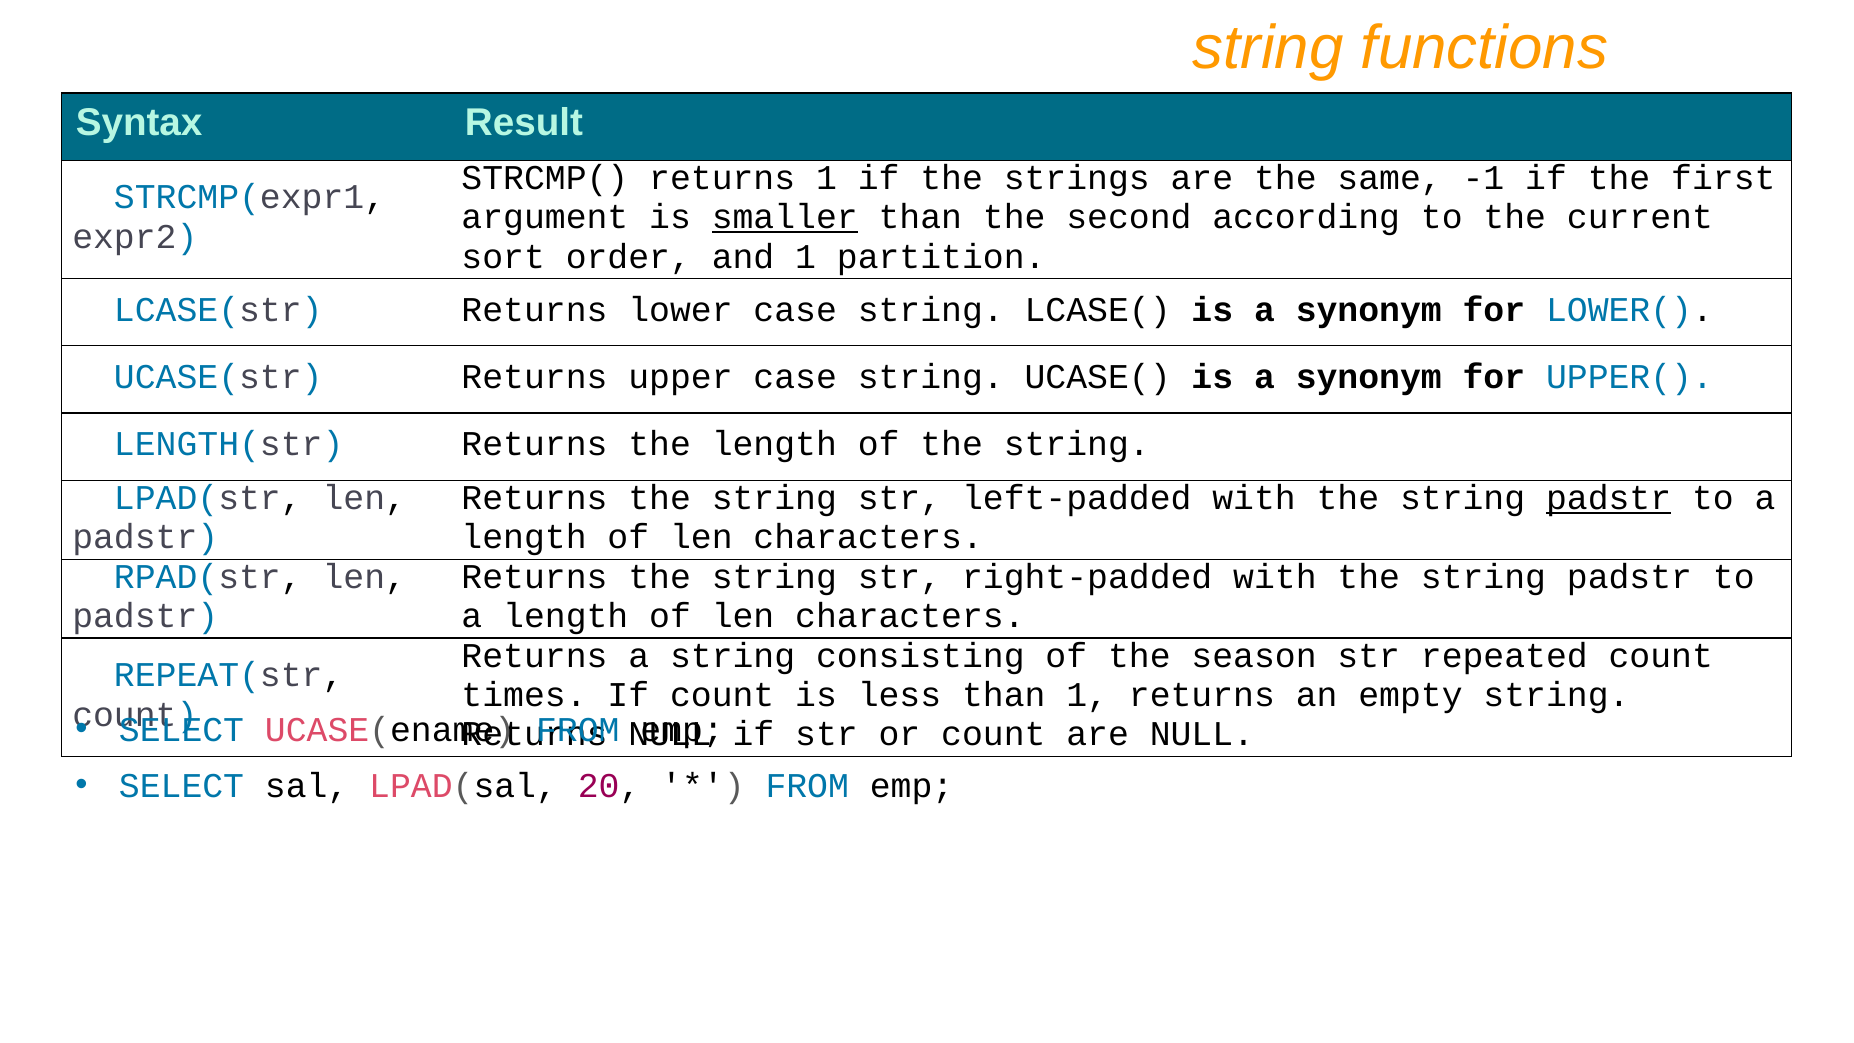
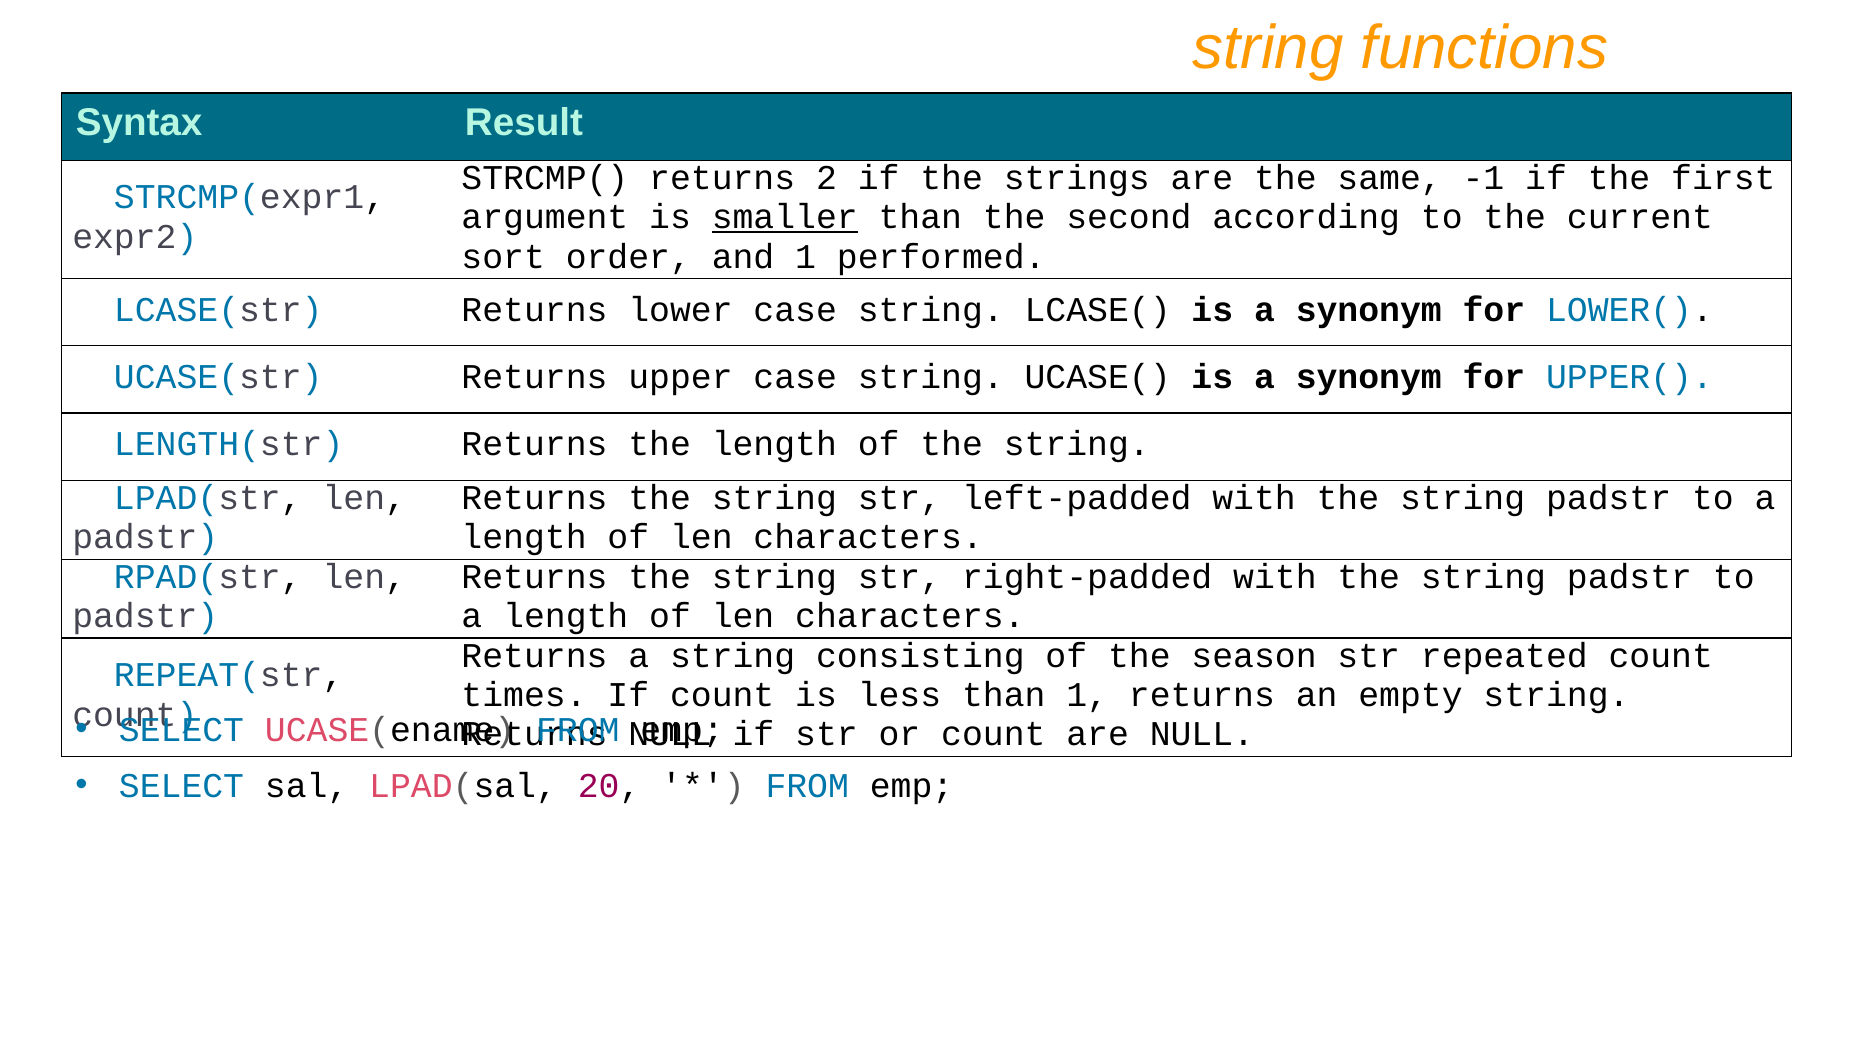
returns 1: 1 -> 2 (826, 178)
partition: partition -> performed (941, 257)
padstr underline: present -> none (1609, 498)
